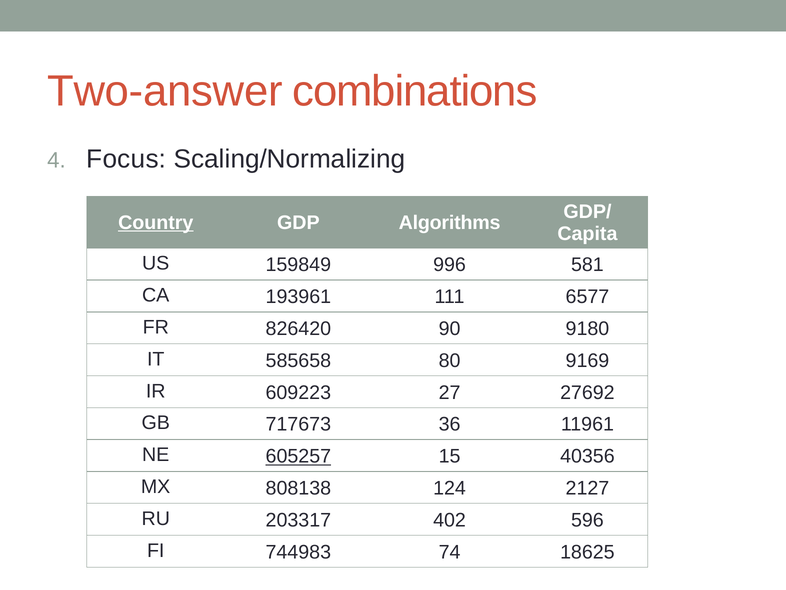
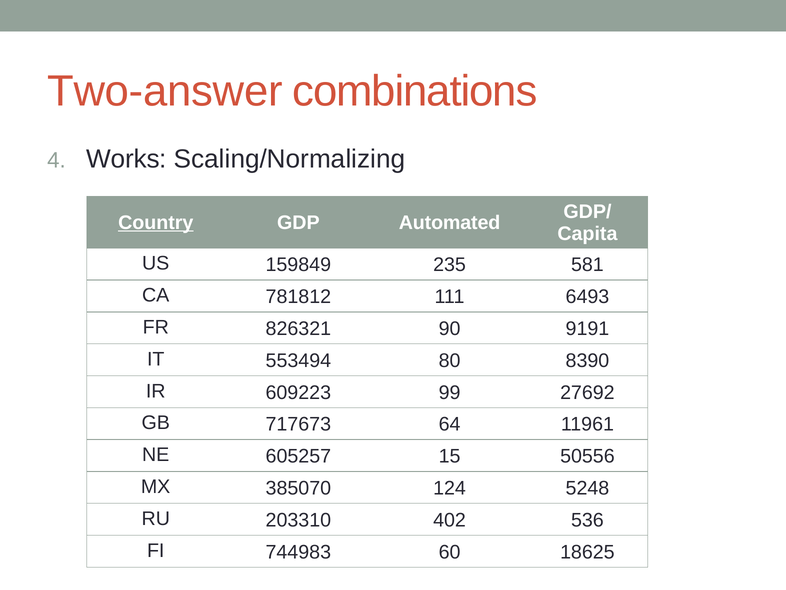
Focus: Focus -> Works (127, 159)
Algorithms: Algorithms -> Automated (450, 222)
996: 996 -> 235 (450, 265)
193961: 193961 -> 781812 (298, 297)
6577: 6577 -> 6493 (587, 297)
826420: 826420 -> 826321 (298, 329)
9180: 9180 -> 9191 (587, 329)
585658: 585658 -> 553494 (298, 360)
9169: 9169 -> 8390 (587, 360)
27: 27 -> 99 (450, 392)
36: 36 -> 64 (450, 424)
605257 underline: present -> none (298, 456)
40356: 40356 -> 50556 (587, 456)
808138: 808138 -> 385070 (298, 488)
2127: 2127 -> 5248 (587, 488)
203317: 203317 -> 203310 (298, 520)
596: 596 -> 536 (587, 520)
74: 74 -> 60 (450, 552)
